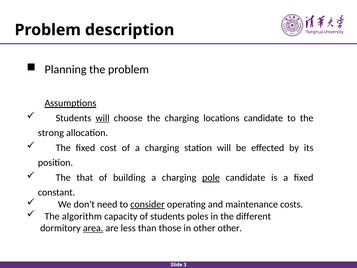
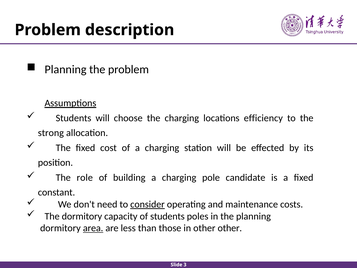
will underline: present -> none (103, 118)
locations candidate: candidate -> efficiency (263, 118)
that: that -> role (85, 177)
pole underline: present -> none (211, 177)
The algorithm: algorithm -> dormitory (82, 216)
the different: different -> planning (253, 216)
